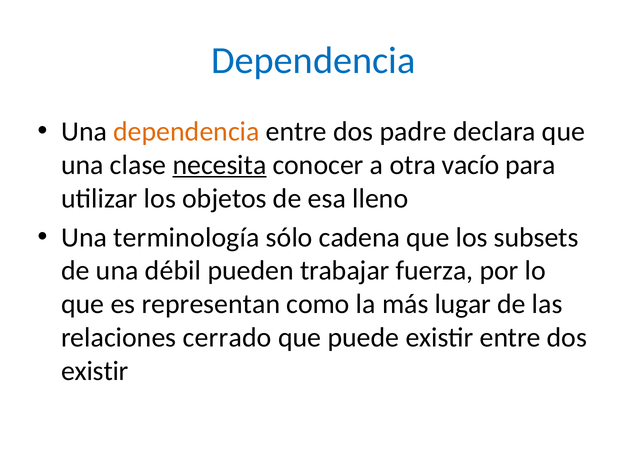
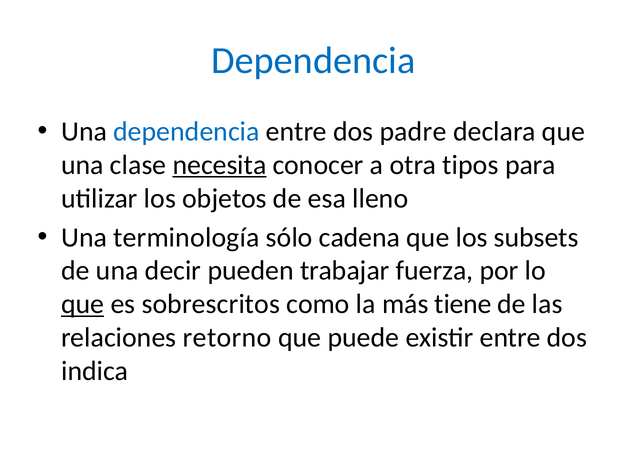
dependencia colour: orange -> blue (186, 132)
vacío: vacío -> tipos (471, 165)
débil: débil -> decir (173, 271)
que underline: none -> present (83, 304)
representan: representan -> sobrescritos (211, 304)
lugar: lugar -> tiene (463, 304)
cerrado: cerrado -> retorno (227, 338)
existir: existir -> indica (95, 371)
